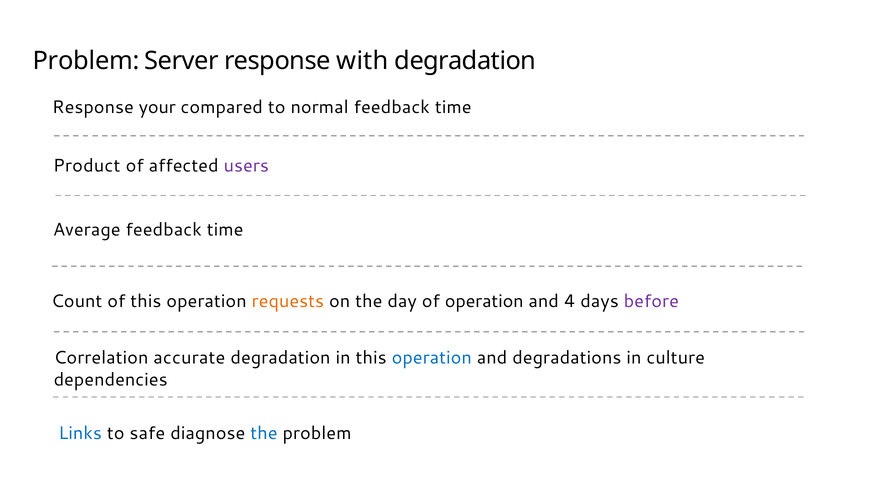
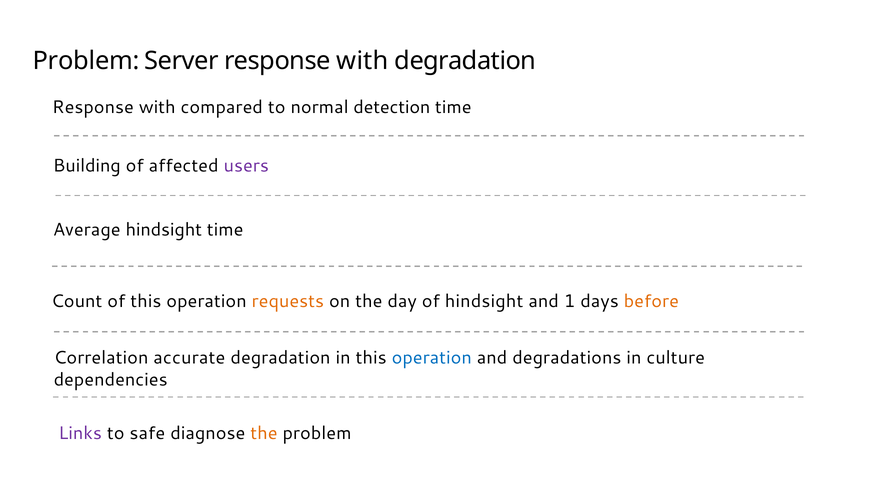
your: your -> with (157, 107)
normal feedback: feedback -> detection (392, 107)
Product: Product -> Building (87, 166)
Average feedback: feedback -> hindsight (164, 230)
of operation: operation -> hindsight (484, 301)
4: 4 -> 1 (570, 301)
before colour: purple -> orange (651, 301)
Links colour: blue -> purple (80, 433)
the colour: blue -> orange (264, 433)
